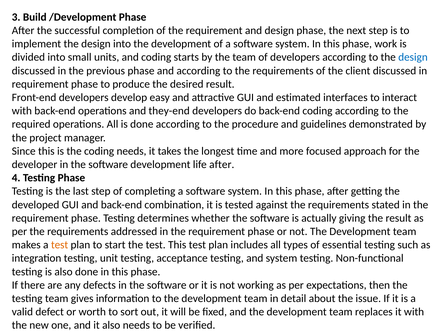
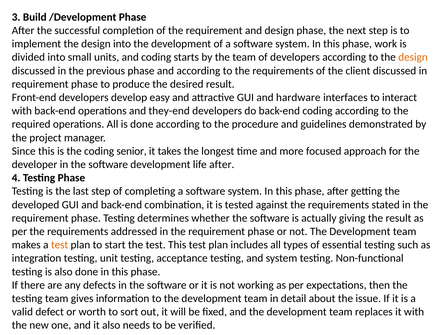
design colour: blue -> orange (413, 57)
estimated: estimated -> hardware (298, 97)
coding needs: needs -> senior (132, 151)
